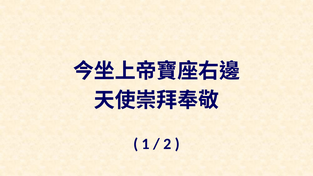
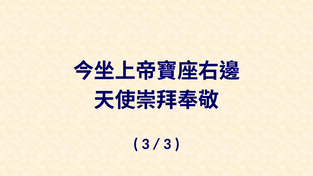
1: 1 -> 3 (146, 144)
2: 2 -> 3 (167, 144)
